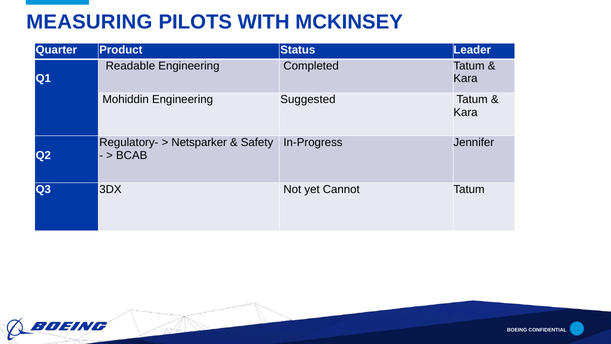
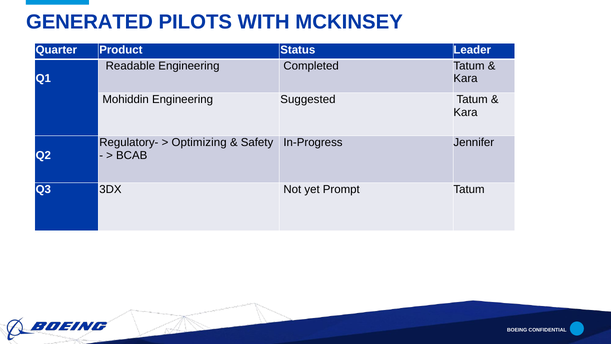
MEASURING: MEASURING -> GENERATED (89, 22)
Netsparker: Netsparker -> Optimizing (199, 142)
Cannot: Cannot -> Prompt (341, 189)
